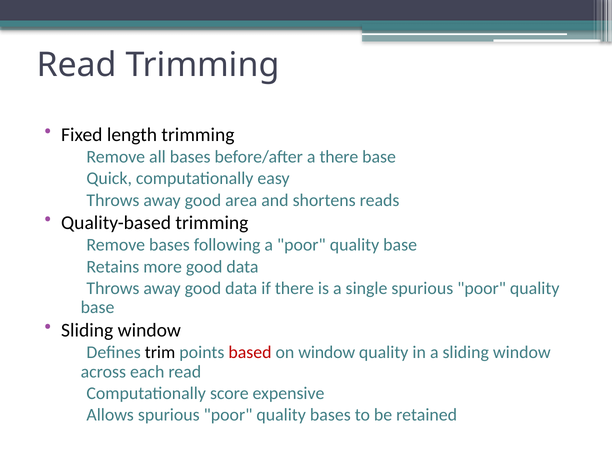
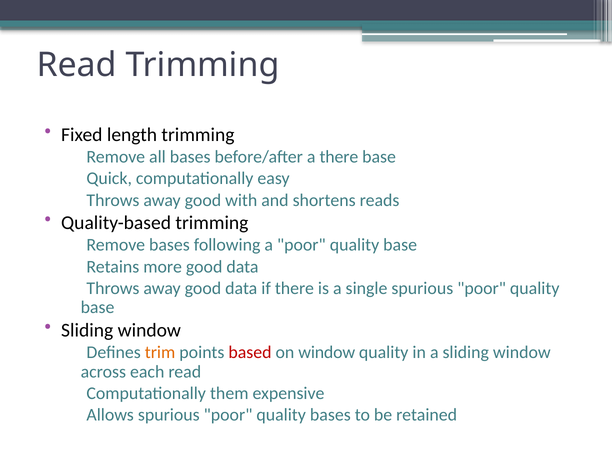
area: area -> with (241, 200)
trim colour: black -> orange (160, 352)
score: score -> them (229, 393)
